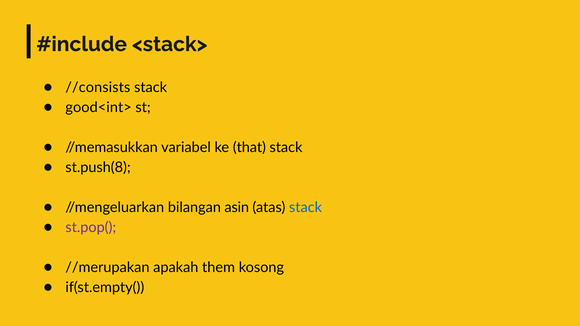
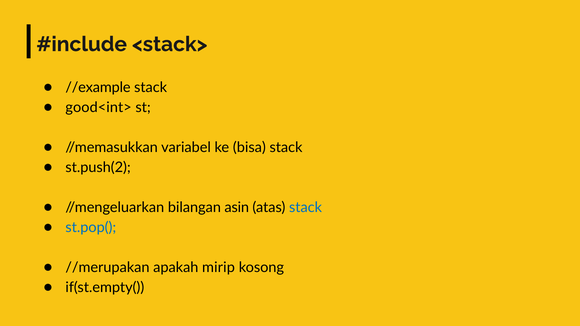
//consists: //consists -> //example (98, 87)
that: that -> bisa (249, 147)
st.push(8: st.push(8 -> st.push(2 (98, 167)
st.pop( colour: purple -> blue (91, 227)
them: them -> mirip (218, 267)
